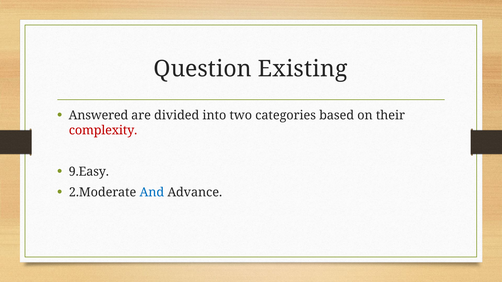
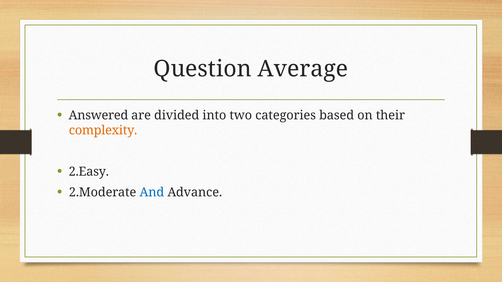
Existing: Existing -> Average (303, 69)
complexity colour: red -> orange (103, 131)
9.Easy: 9.Easy -> 2.Easy (89, 172)
